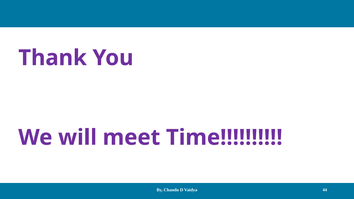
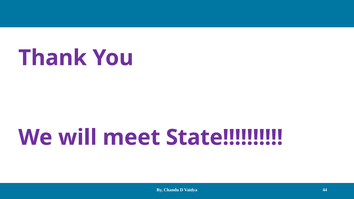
Time: Time -> State (224, 138)
